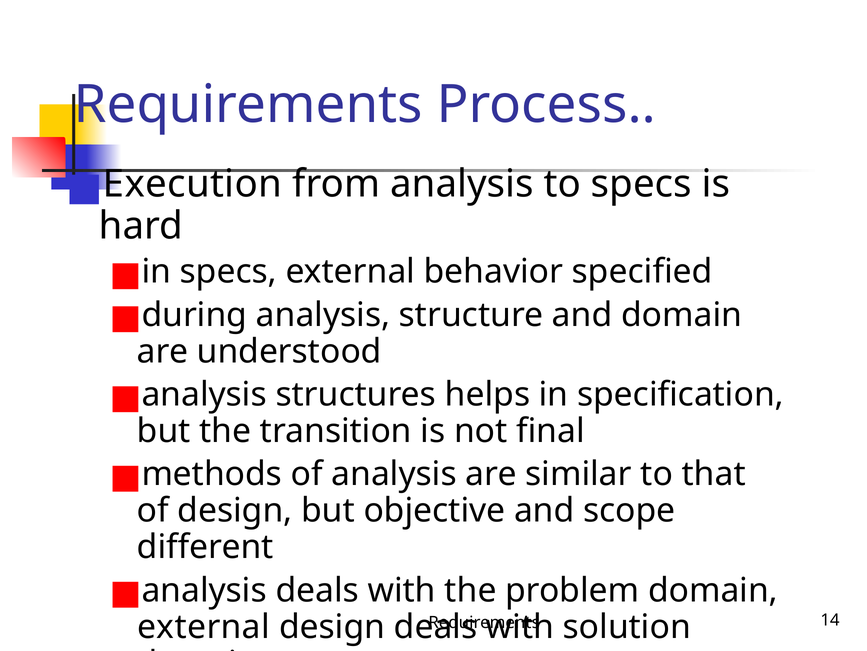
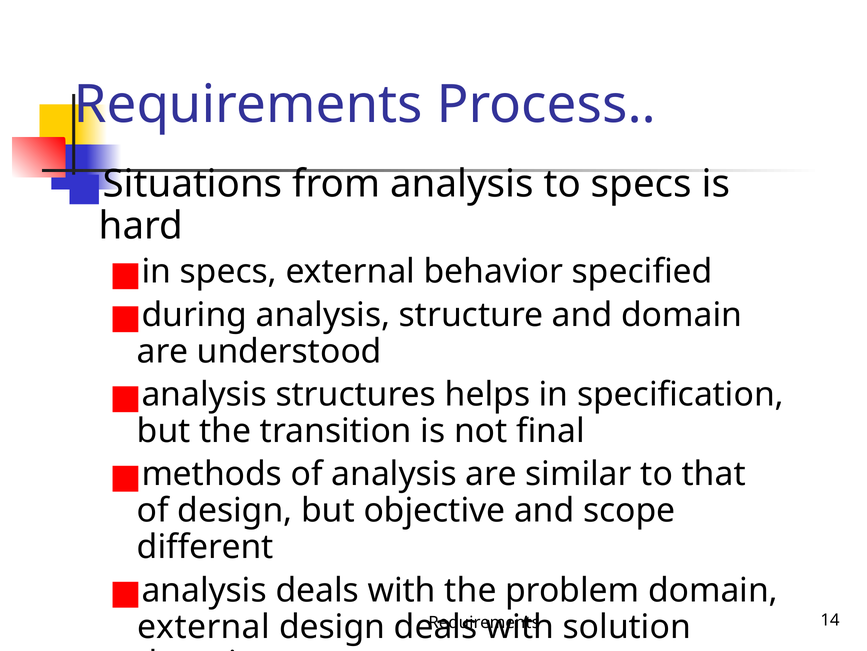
Execution: Execution -> Situations (193, 184)
